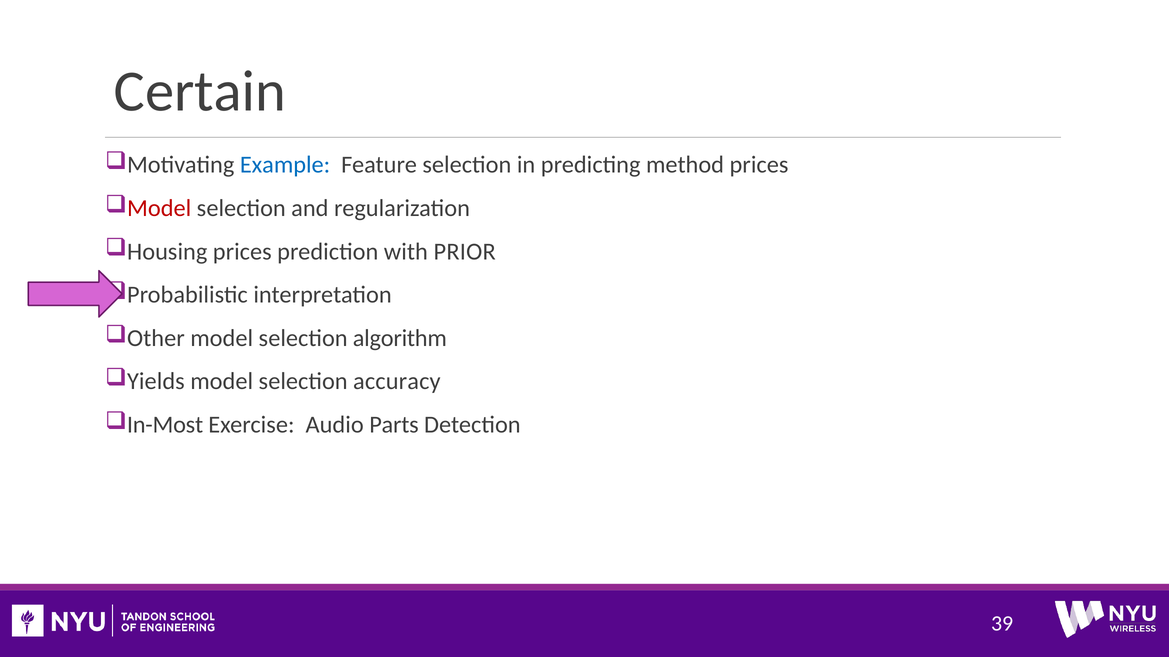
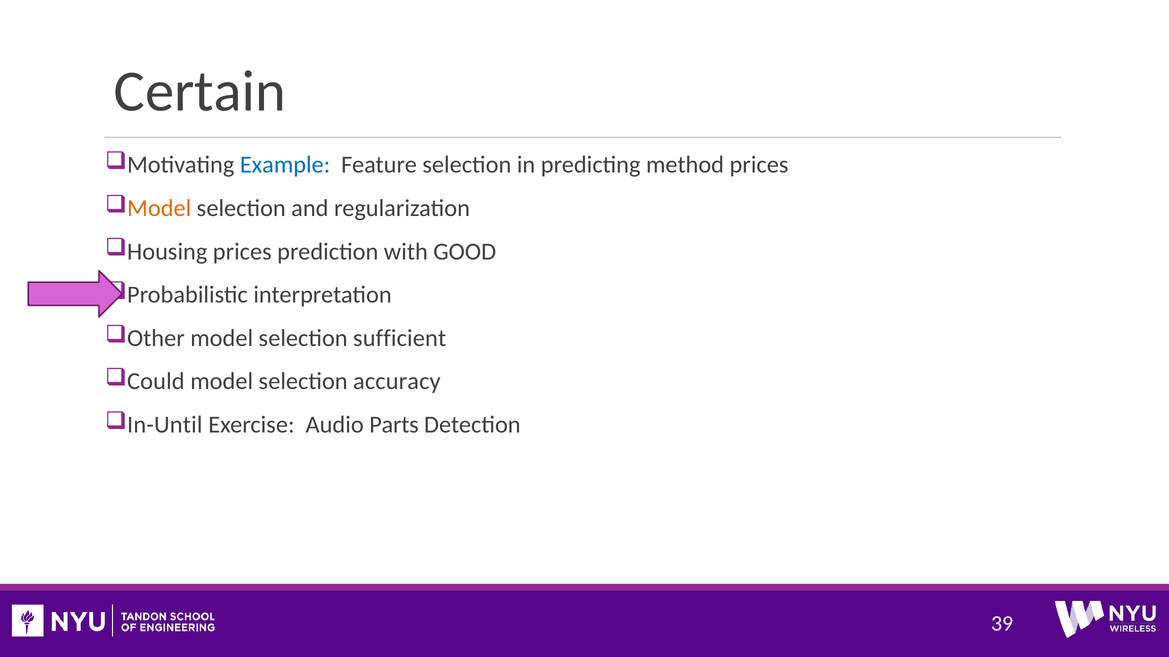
Model colour: red -> orange (159, 208)
PRIOR: PRIOR -> GOOD (465, 252)
algorithm: algorithm -> sufficient (400, 338)
Yields: Yields -> Could (156, 382)
In-Most: In-Most -> In-Until (165, 425)
